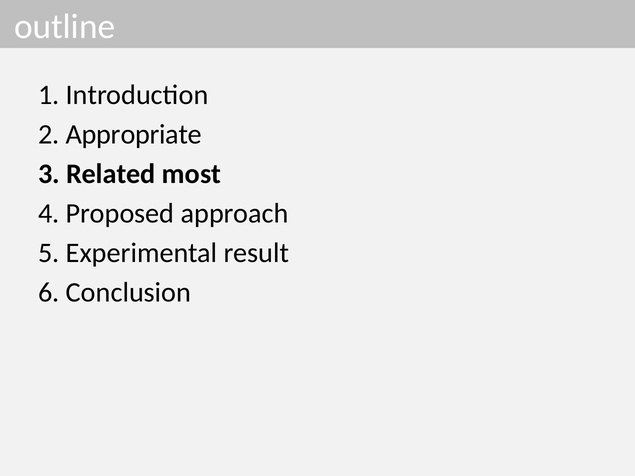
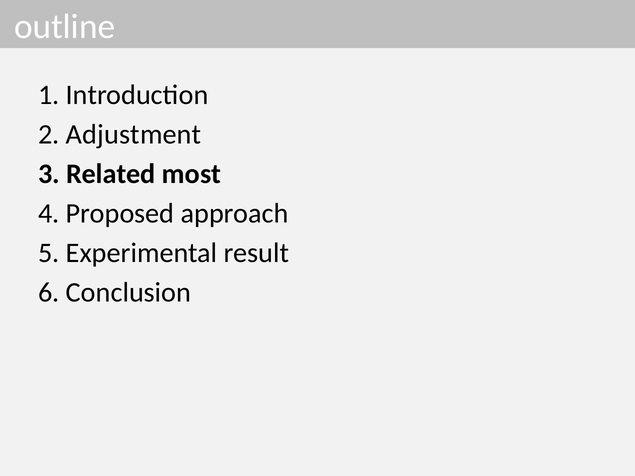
Appropriate: Appropriate -> Adjustment (134, 135)
